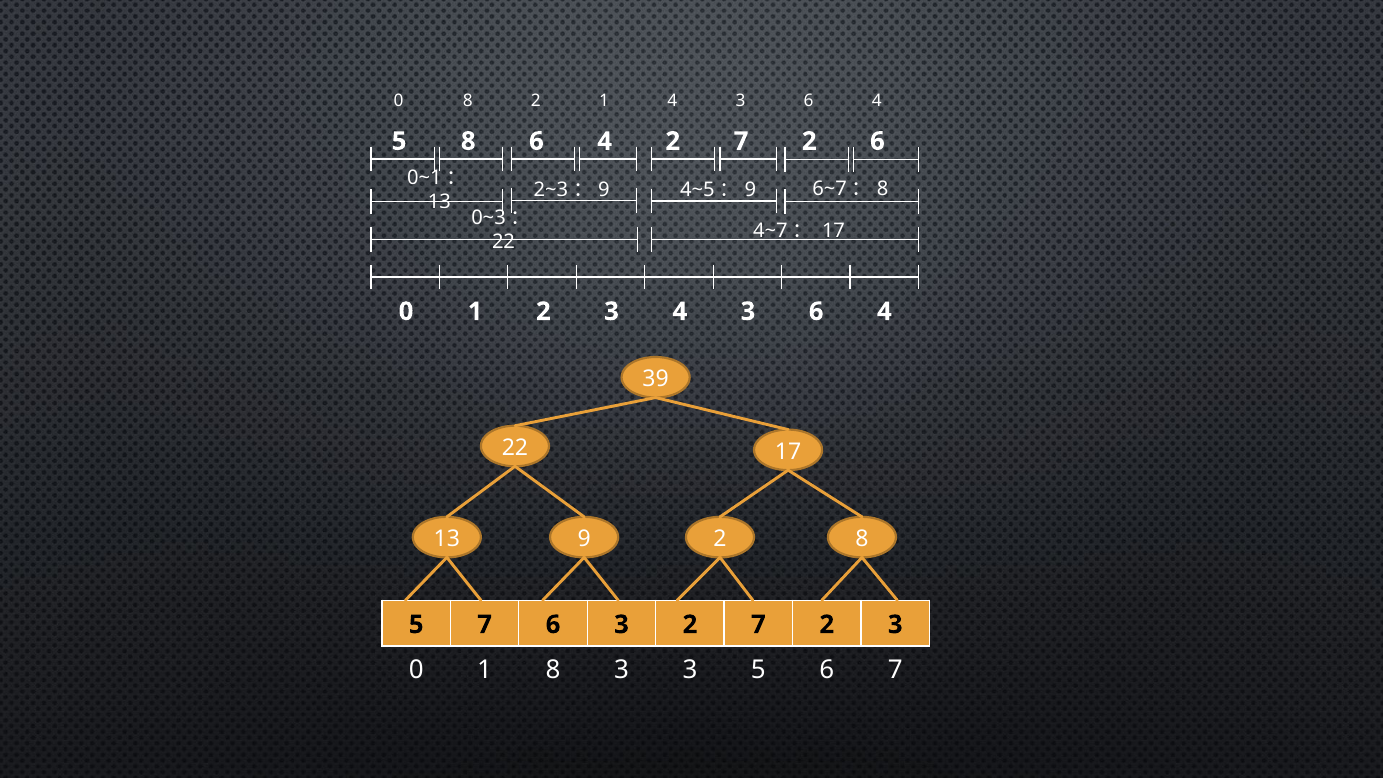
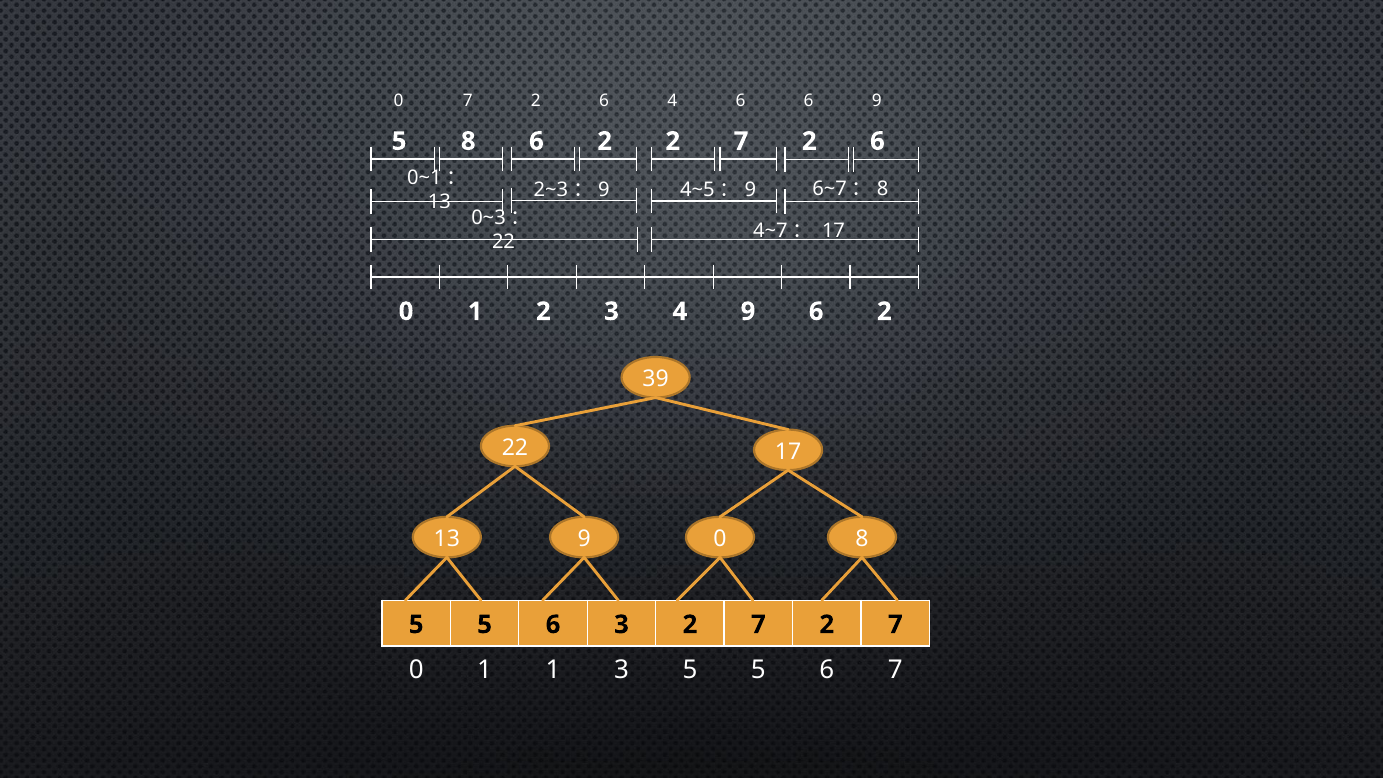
0 8: 8 -> 7 (468, 100)
1: 1 -> 6 (604, 100)
3: 3 -> 6 (740, 100)
4: 4 -> 9 (877, 100)
8 6 4: 4 -> 2 (605, 141)
3 4 3: 3 -> 9 (748, 311)
4: 4 -> 2 (884, 311)
9 2: 2 -> 0 (720, 539)
7: 7 -> 5 (485, 625)
7 2 3: 3 -> 7 (895, 625)
1 8: 8 -> 1 (553, 670)
3 3: 3 -> 5 (690, 670)
